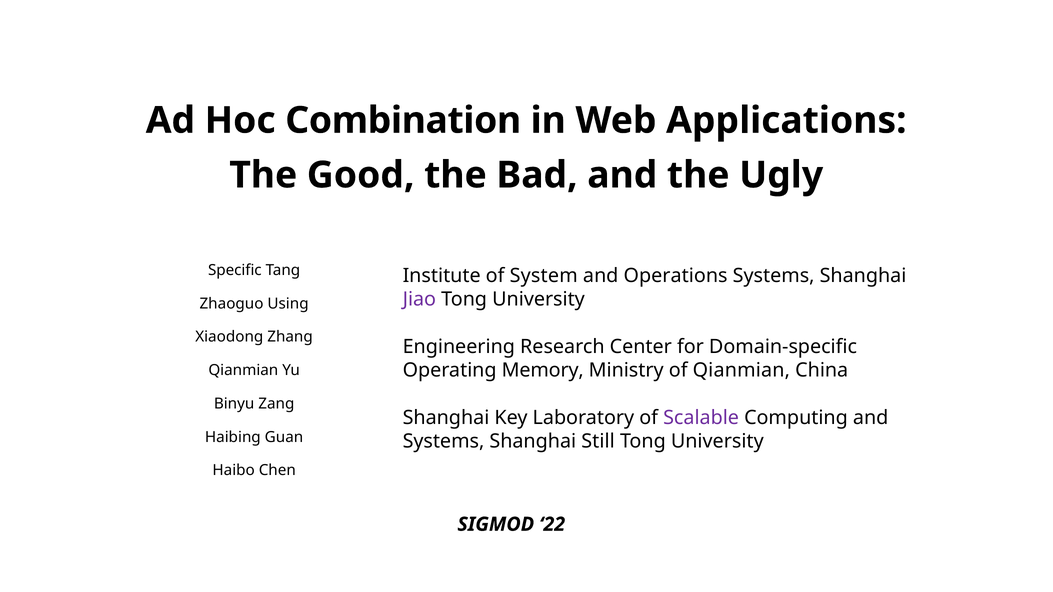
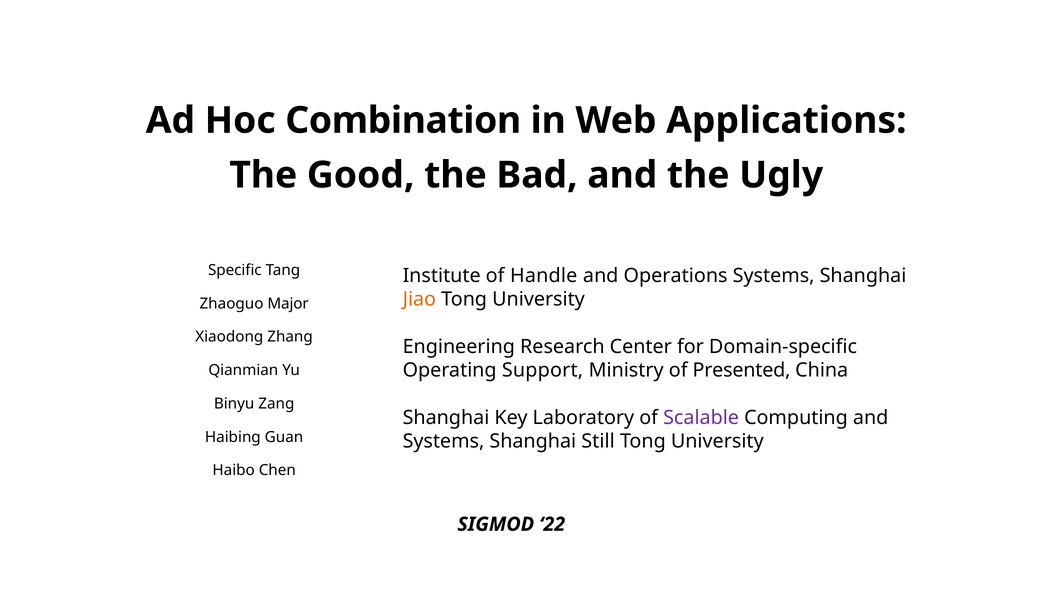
System: System -> Handle (544, 276)
Jiao colour: purple -> orange (419, 299)
Using: Using -> Major (288, 304)
Memory: Memory -> Support (543, 371)
of Qianmian: Qianmian -> Presented (741, 371)
